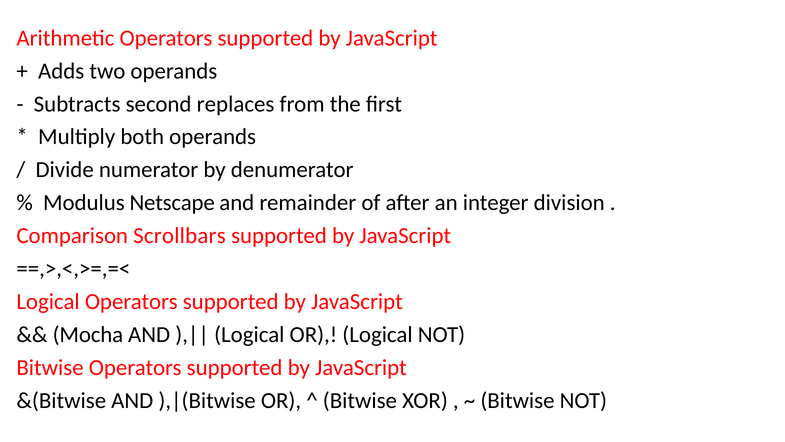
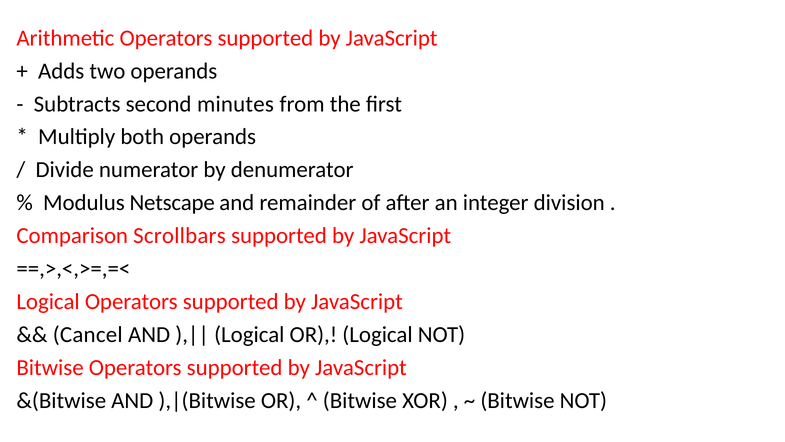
replaces: replaces -> minutes (235, 104)
Mocha: Mocha -> Cancel (88, 334)
